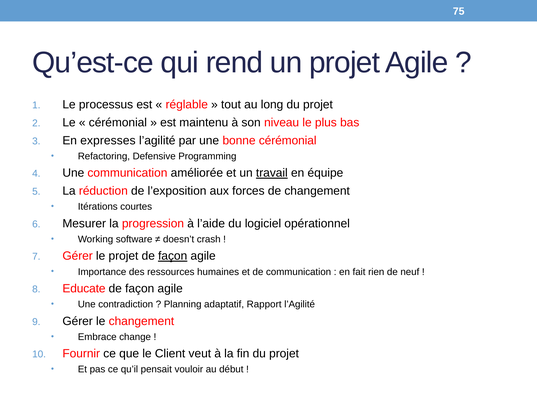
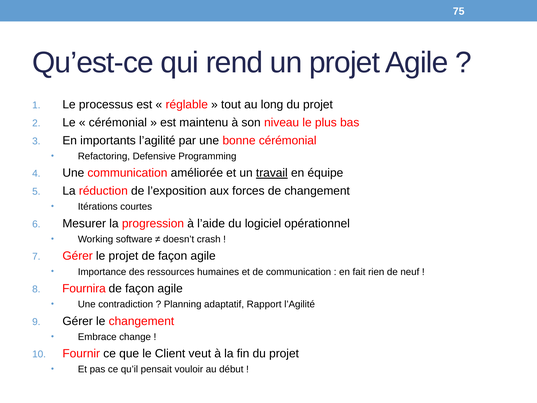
expresses: expresses -> importants (108, 140)
façon underline: present -> none (173, 256)
Educate: Educate -> Fournira (84, 288)
